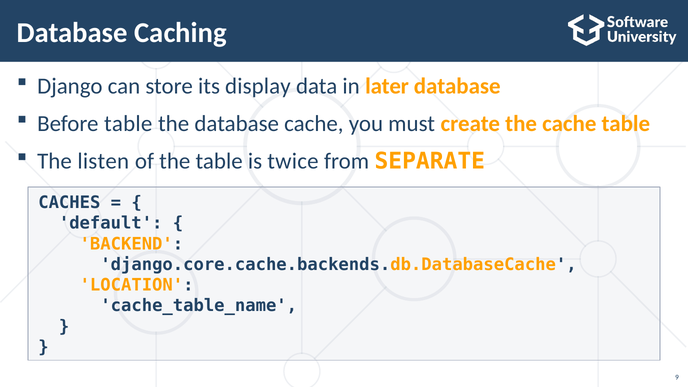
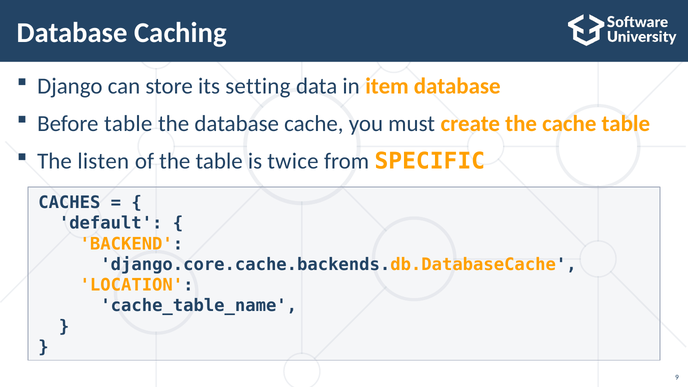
display: display -> setting (258, 86)
later: later -> item (387, 86)
SEPARATE: SEPARATE -> SPECIFIC (430, 161)
